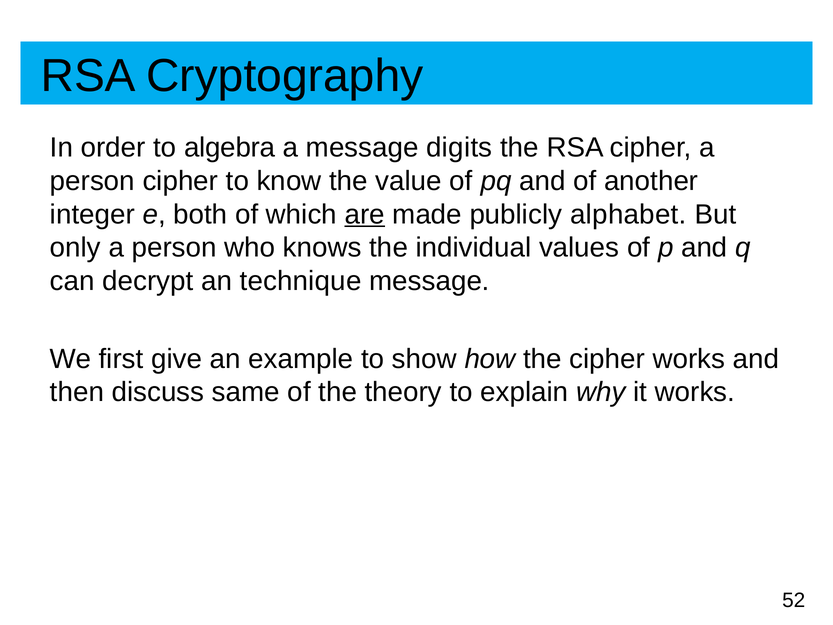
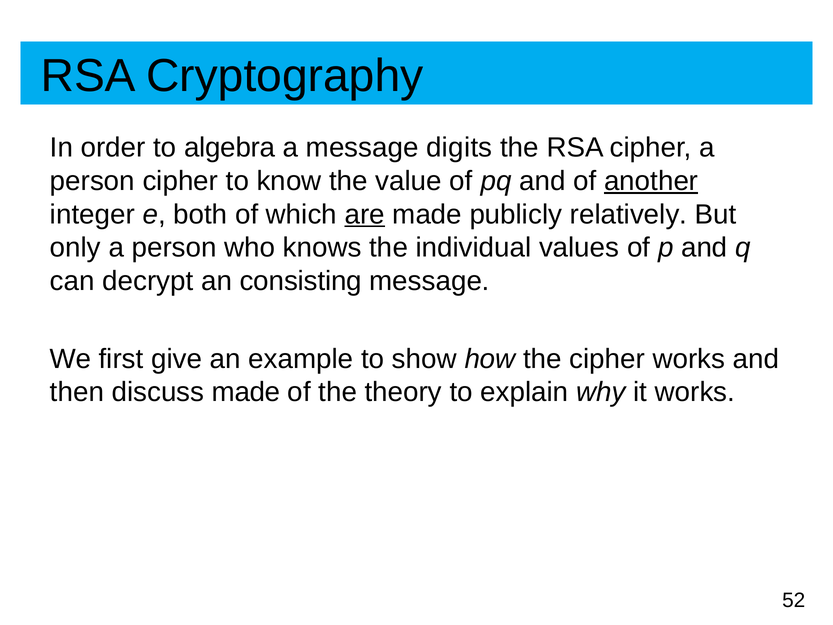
another underline: none -> present (651, 181)
alphabet: alphabet -> relatively (629, 214)
technique: technique -> consisting (301, 281)
discuss same: same -> made (246, 392)
